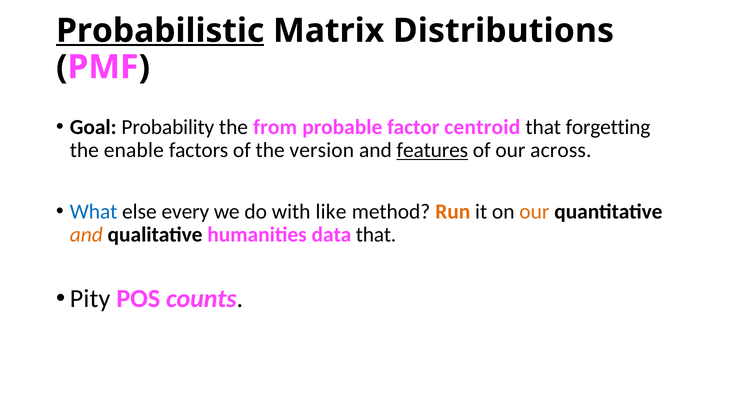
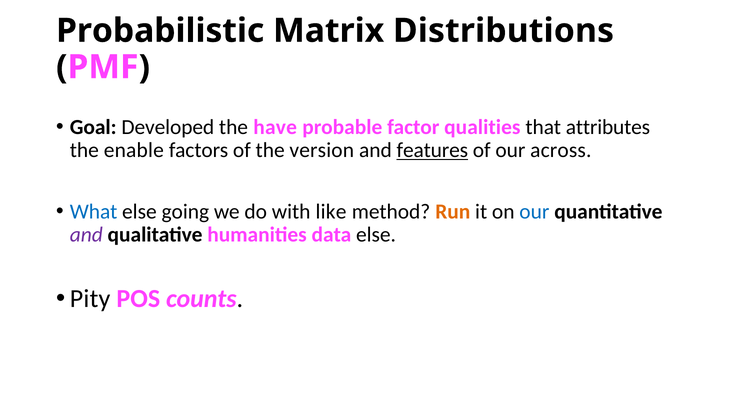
Probabilistic underline: present -> none (160, 31)
Probability: Probability -> Developed (168, 127)
from: from -> have (275, 127)
centroid: centroid -> qualities (482, 127)
forgetting: forgetting -> attributes (608, 127)
every: every -> going (185, 212)
our colour: orange -> blue (534, 212)
and colour: orange -> purple (86, 235)
data that: that -> else (376, 235)
